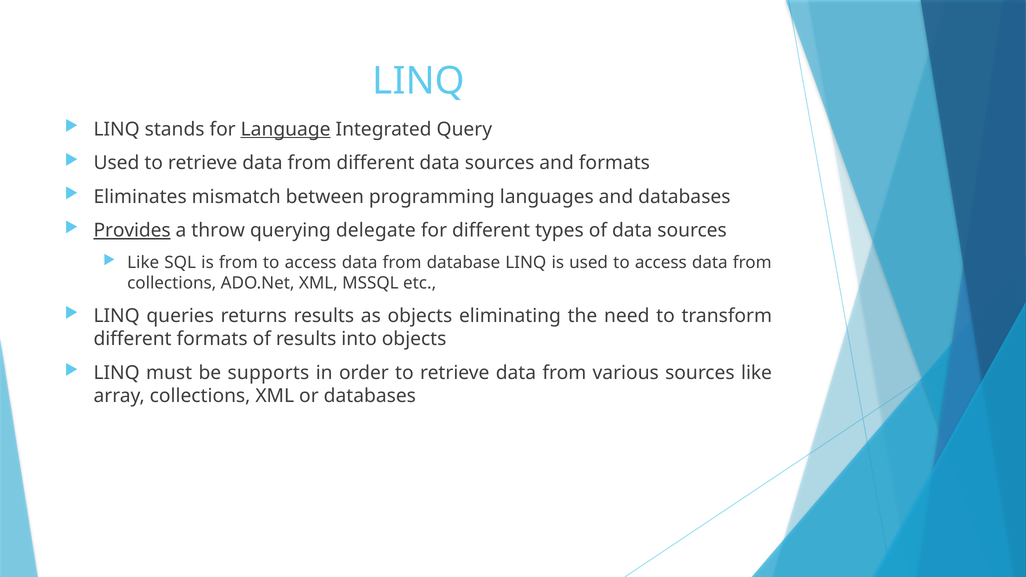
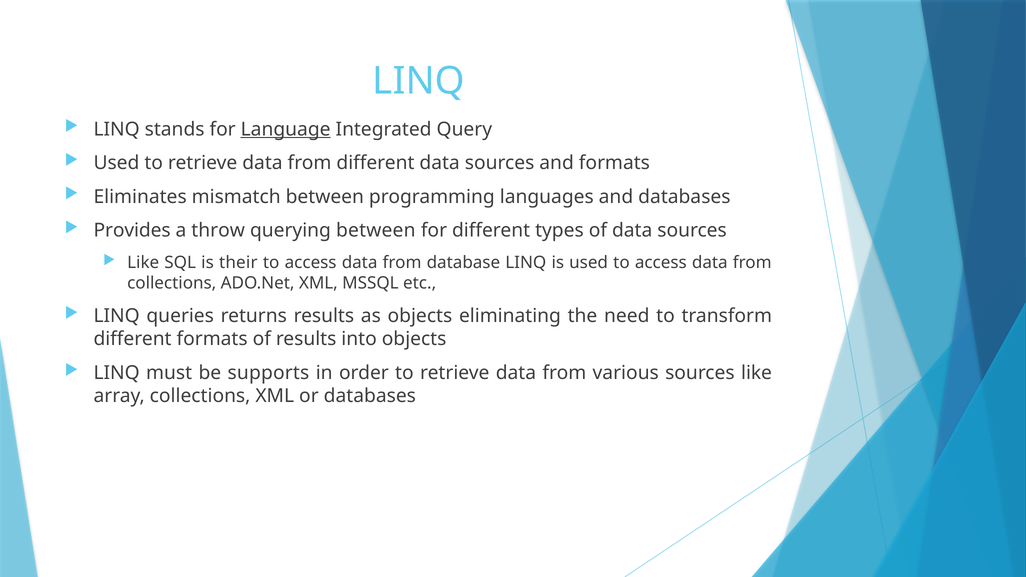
Provides underline: present -> none (132, 231)
querying delegate: delegate -> between (376, 231)
is from: from -> their (238, 263)
